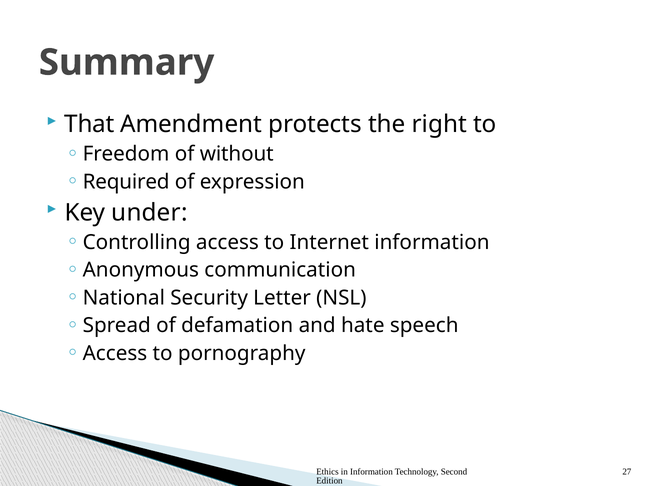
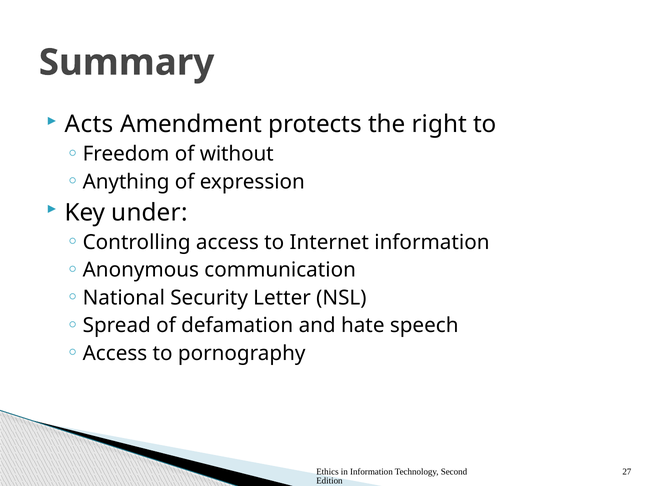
That: That -> Acts (89, 124)
Required: Required -> Anything (126, 182)
